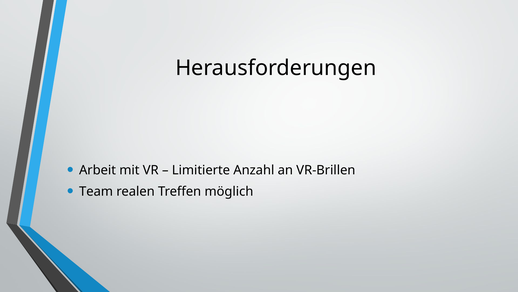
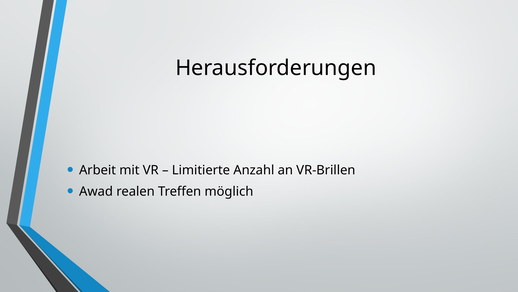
Team: Team -> Awad (96, 191)
